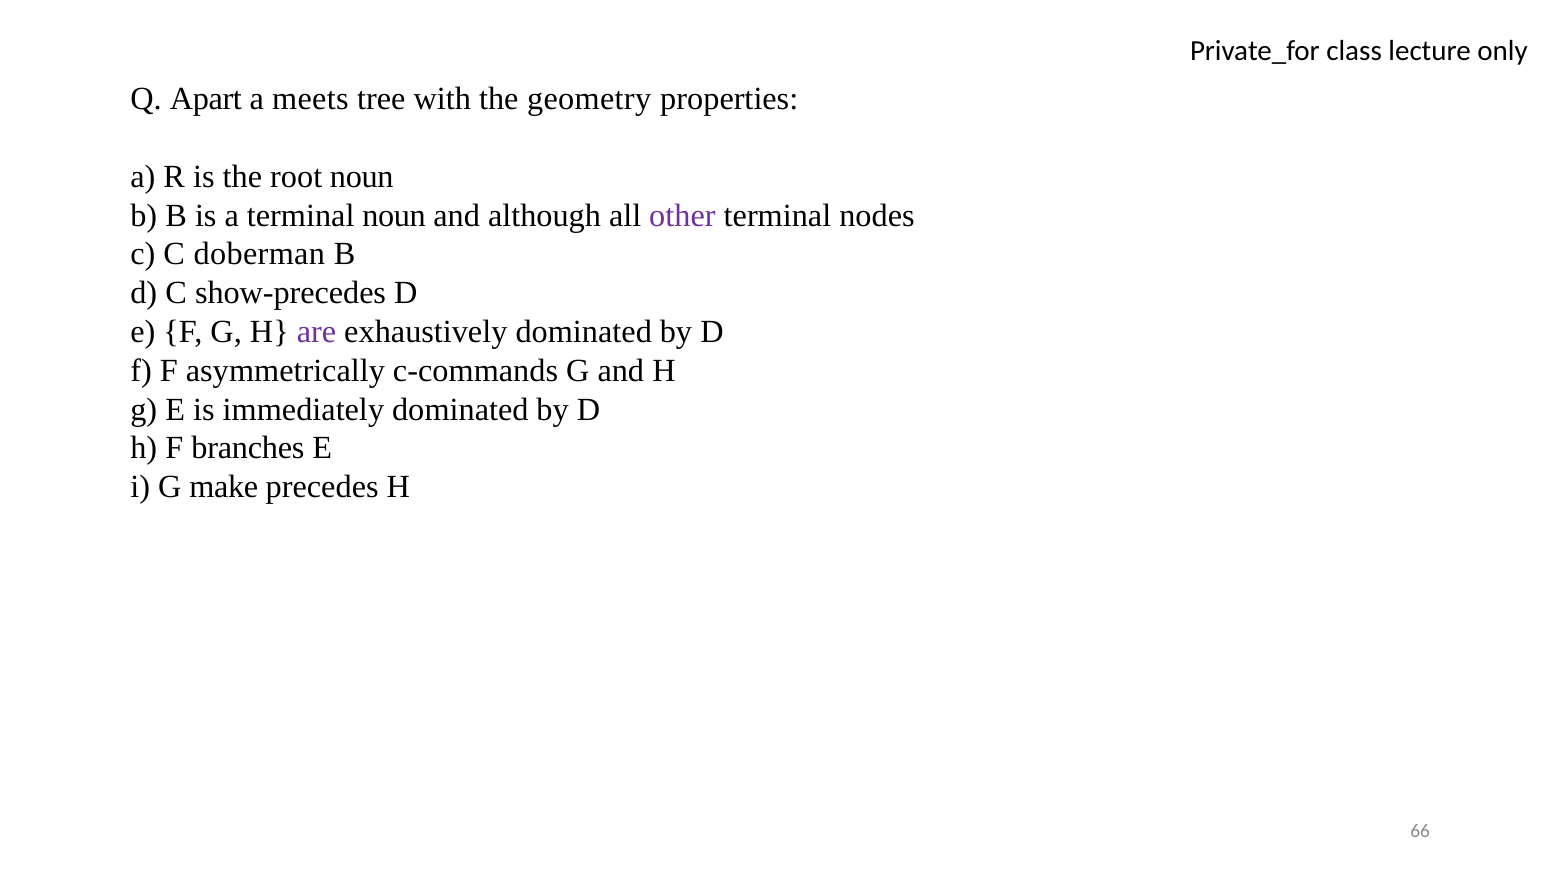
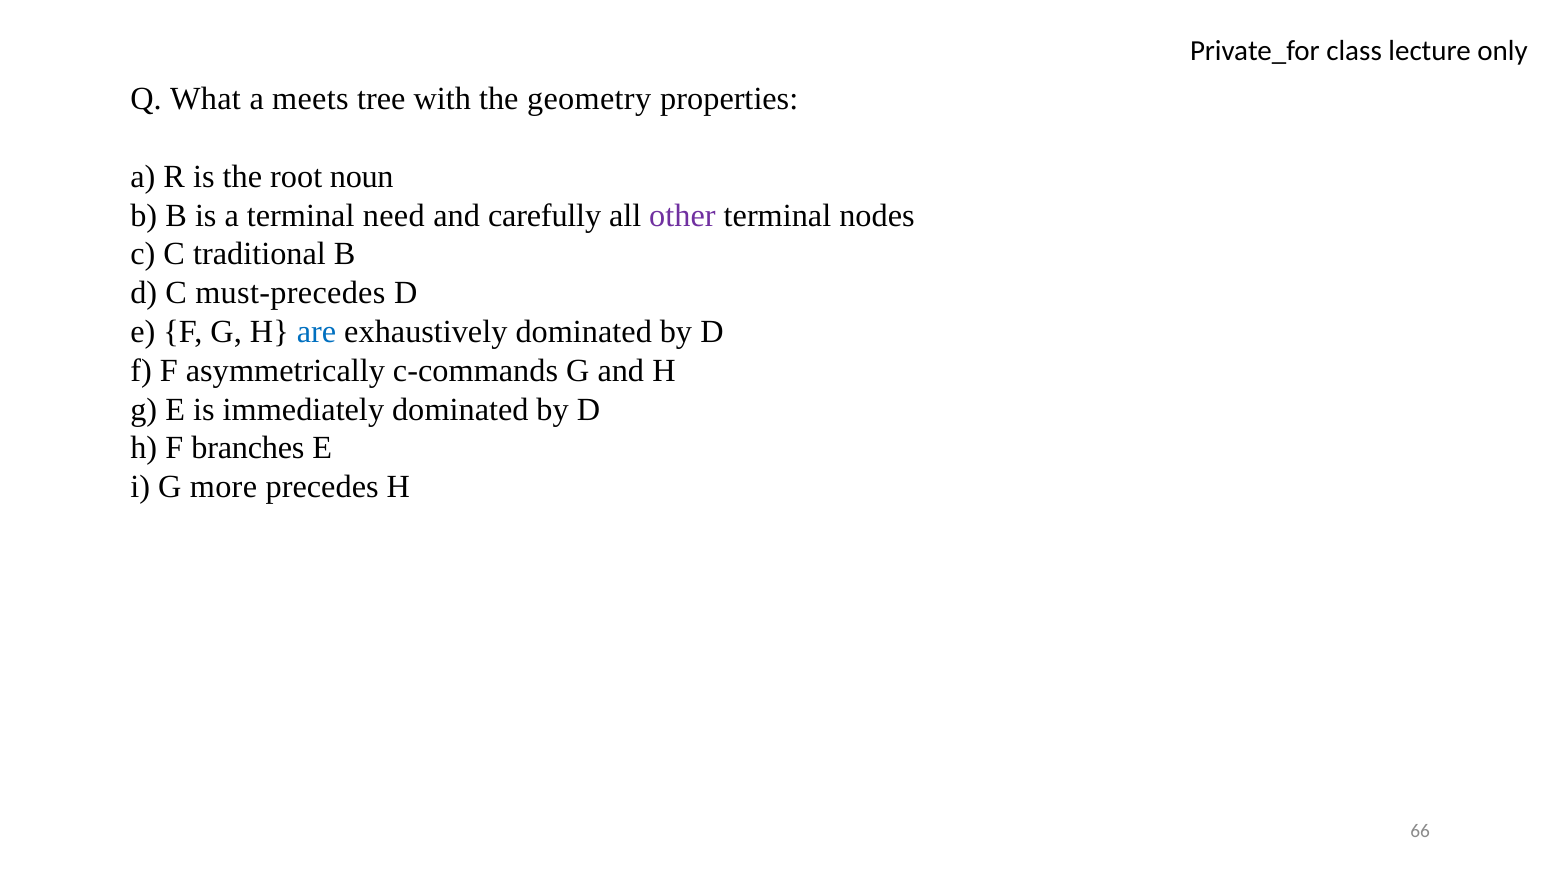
Apart: Apart -> What (206, 99)
terminal noun: noun -> need (394, 215)
although: although -> carefully (545, 215)
doberman: doberman -> traditional (259, 254)
show-precedes: show-precedes -> must-precedes (290, 293)
are colour: purple -> blue (316, 332)
make: make -> more (224, 487)
